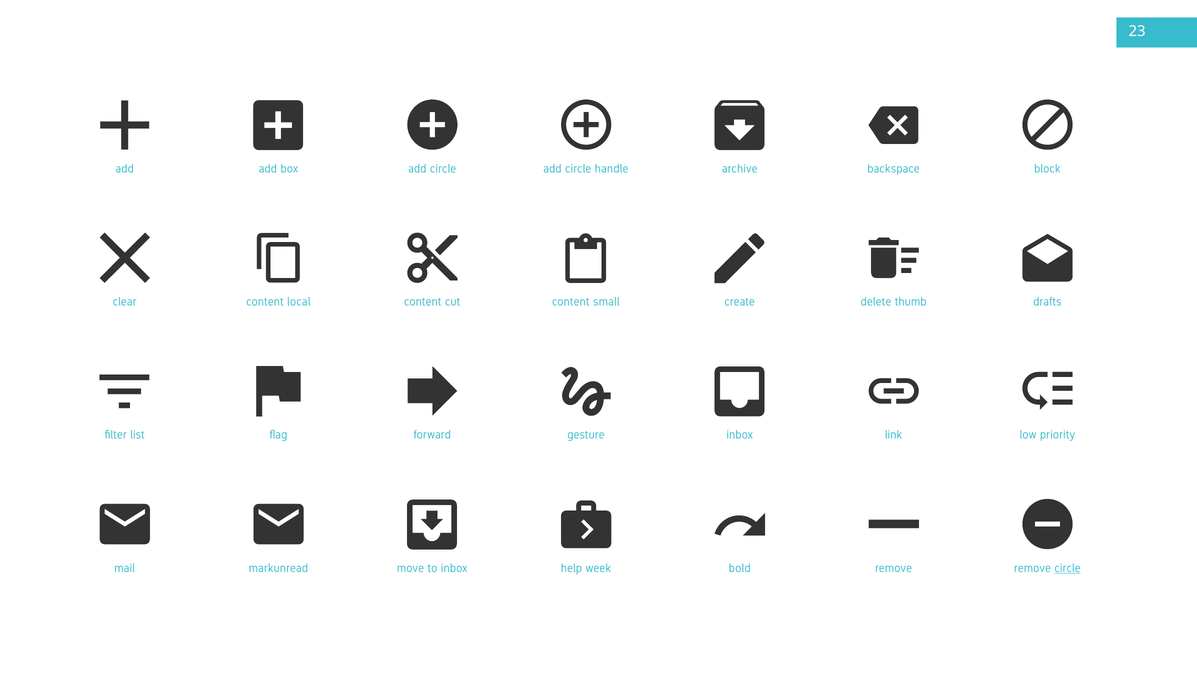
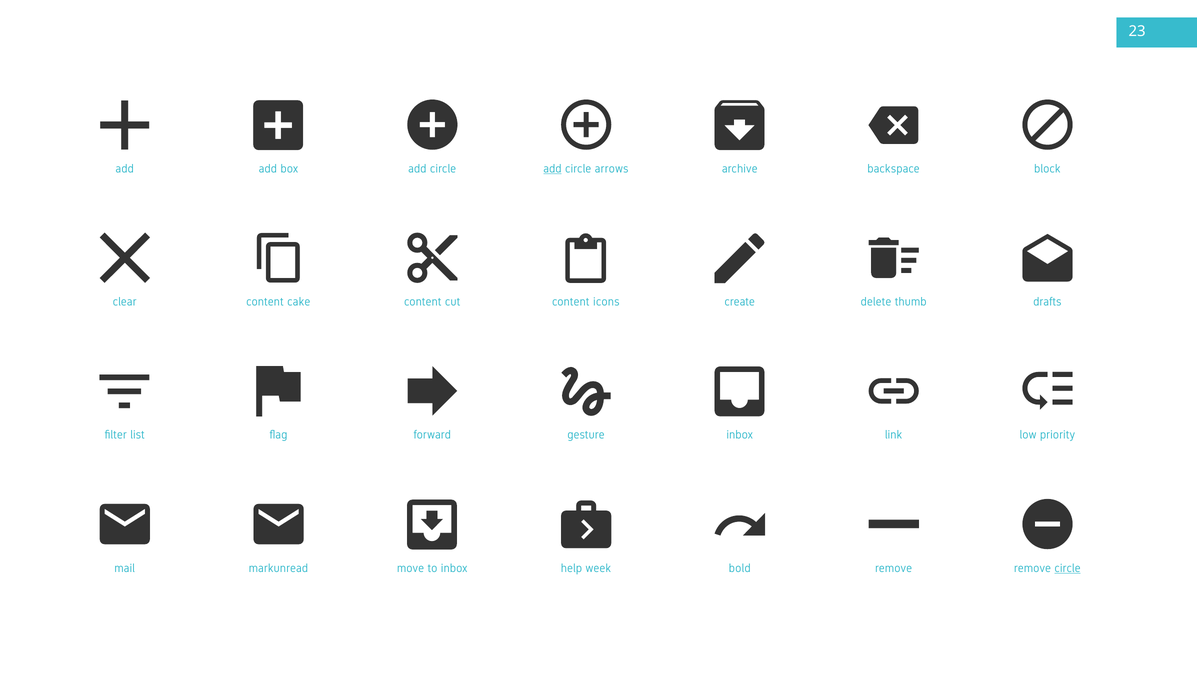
add underline: none -> present (552, 169)
handle: handle -> arrows (612, 169)
local: local -> cake (299, 302)
small: small -> icons (606, 302)
